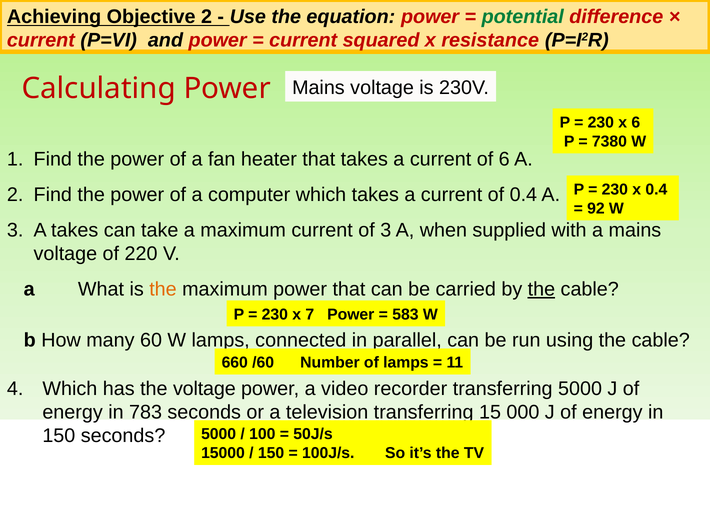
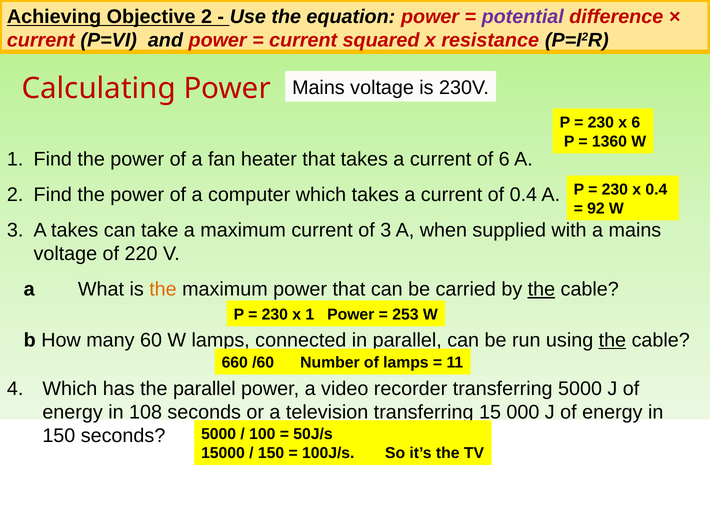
potential colour: green -> purple (523, 17)
7380: 7380 -> 1360 (609, 142)
x 7: 7 -> 1 (310, 315)
583: 583 -> 253 (405, 315)
the underline: none -> present (612, 340)
the voltage: voltage -> parallel (204, 389)
783: 783 -> 108 (146, 413)
